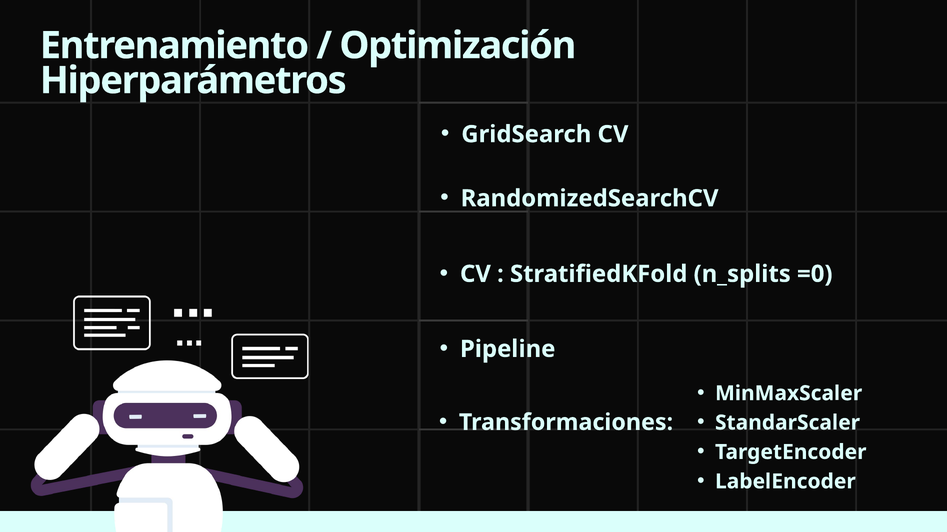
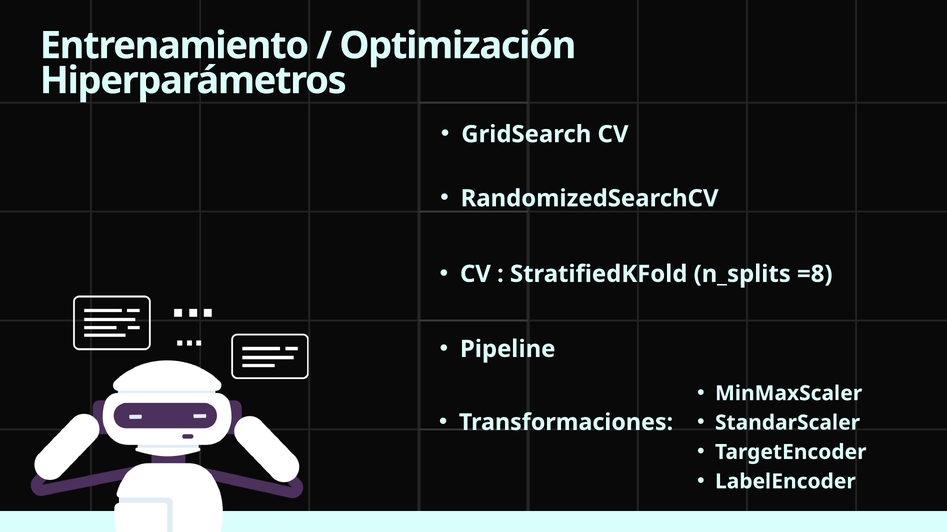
=0: =0 -> =8 (815, 274)
